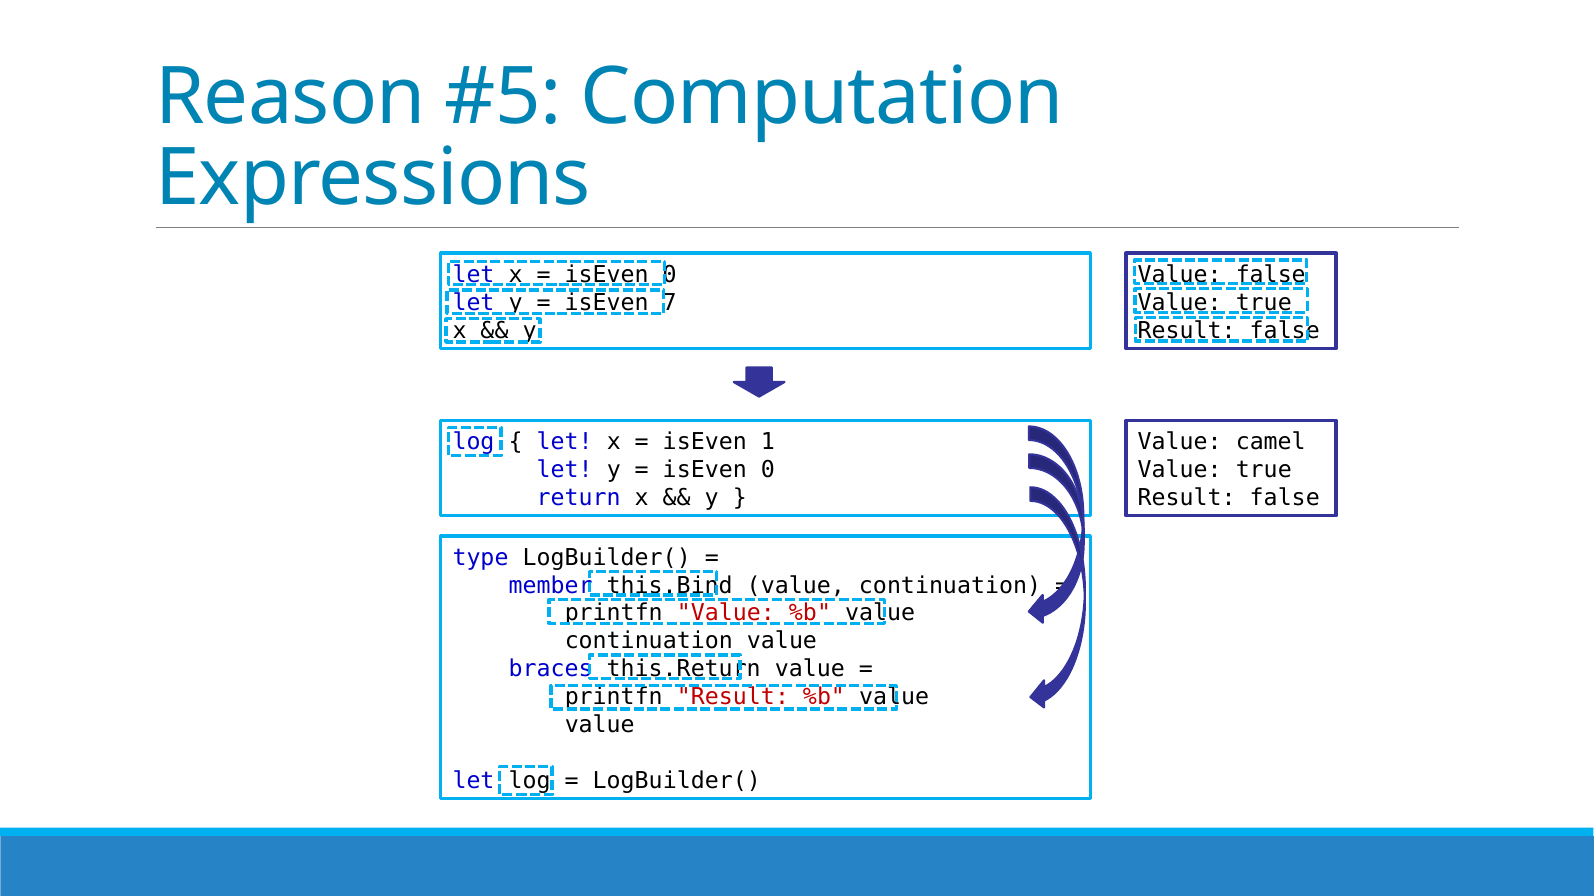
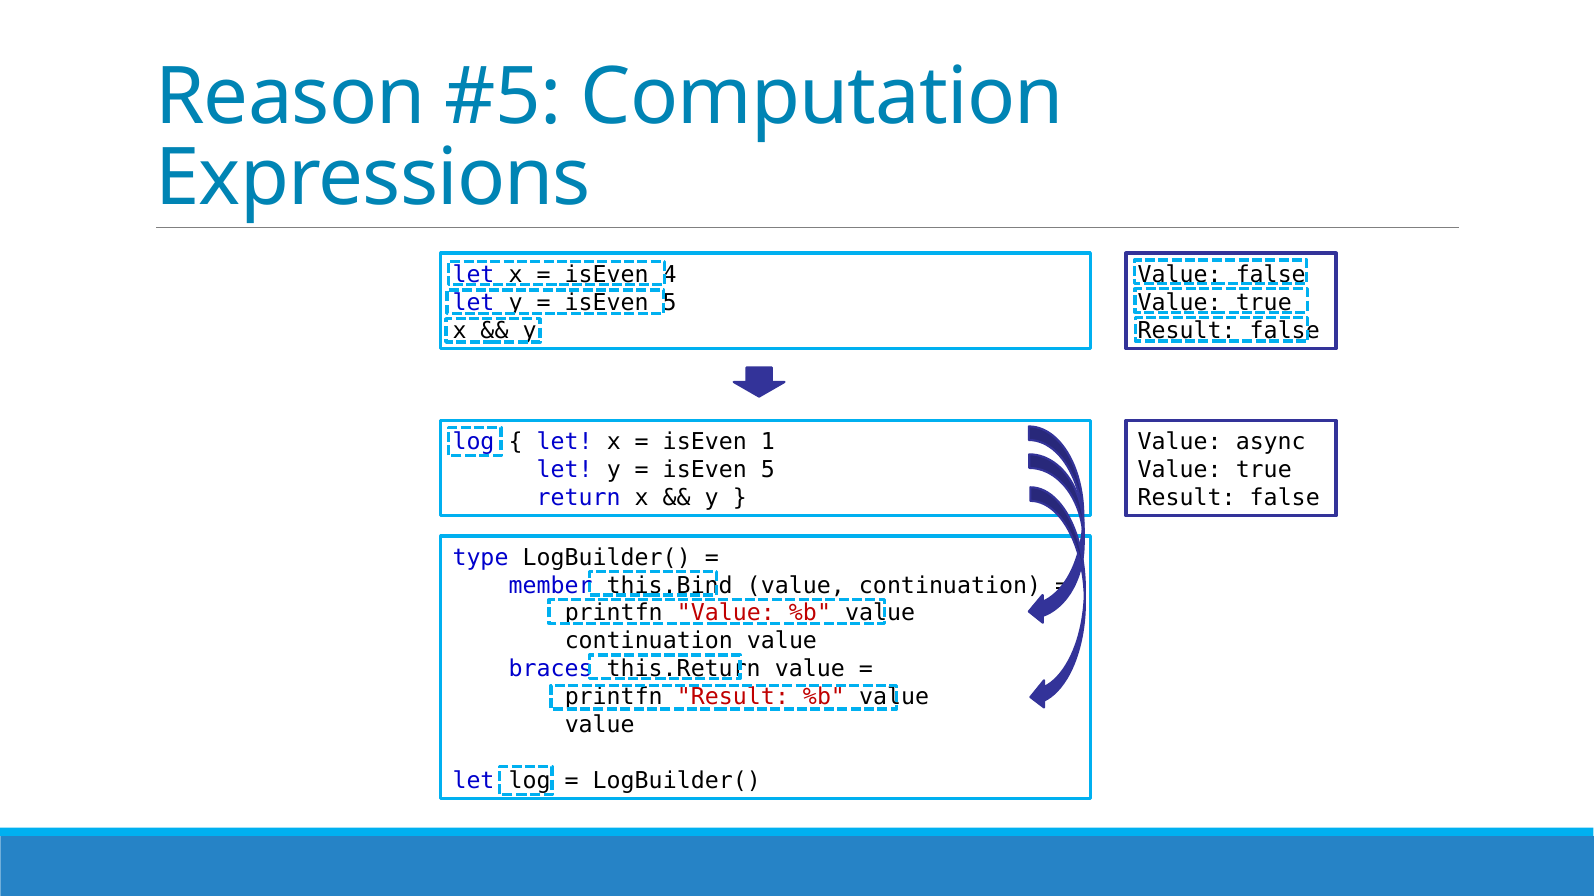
0: 0 -> 4 (670, 275)
7: 7 -> 5 (670, 303)
camel: camel -> async (1271, 442)
0: 0 -> 5 (768, 470)
